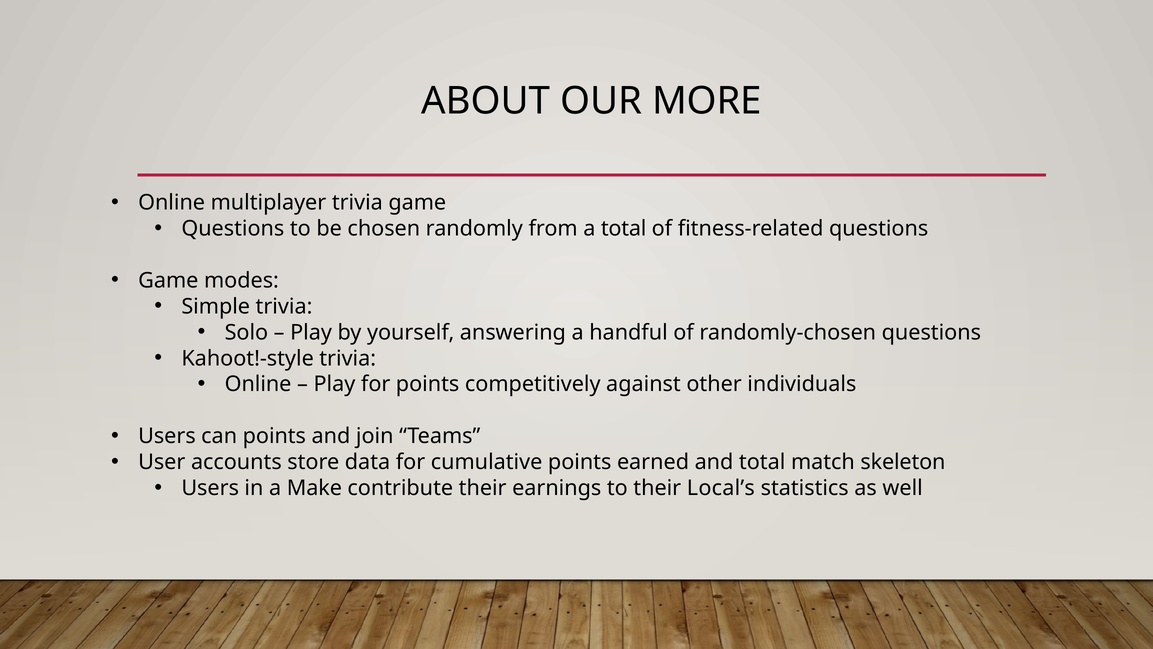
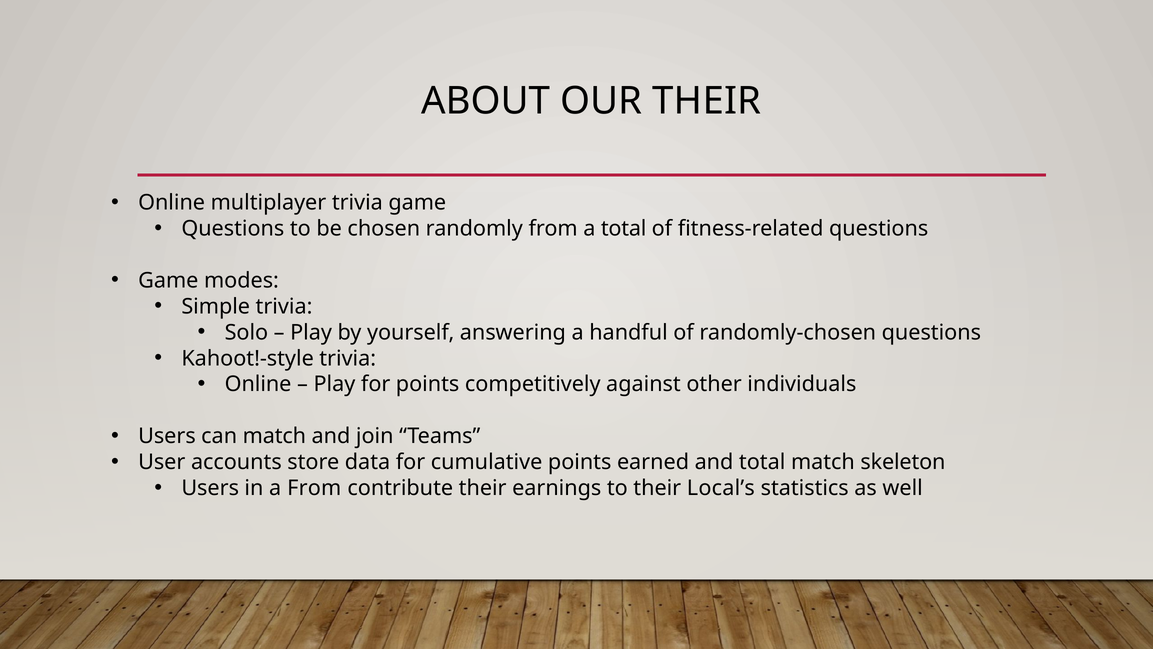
OUR MORE: MORE -> THEIR (707, 101)
can points: points -> match (274, 436)
a Make: Make -> From (314, 488)
